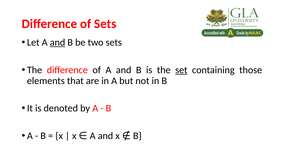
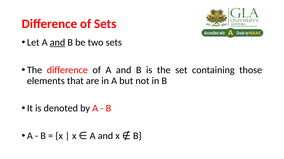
set underline: present -> none (181, 70)
